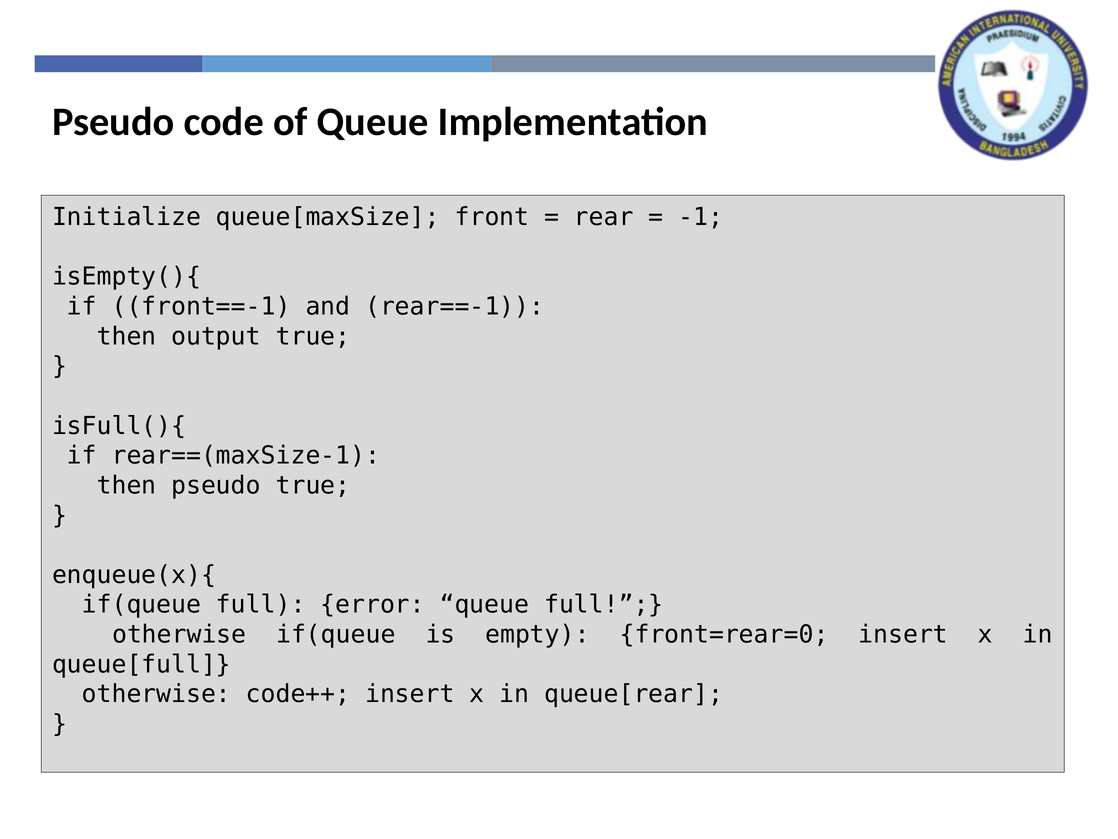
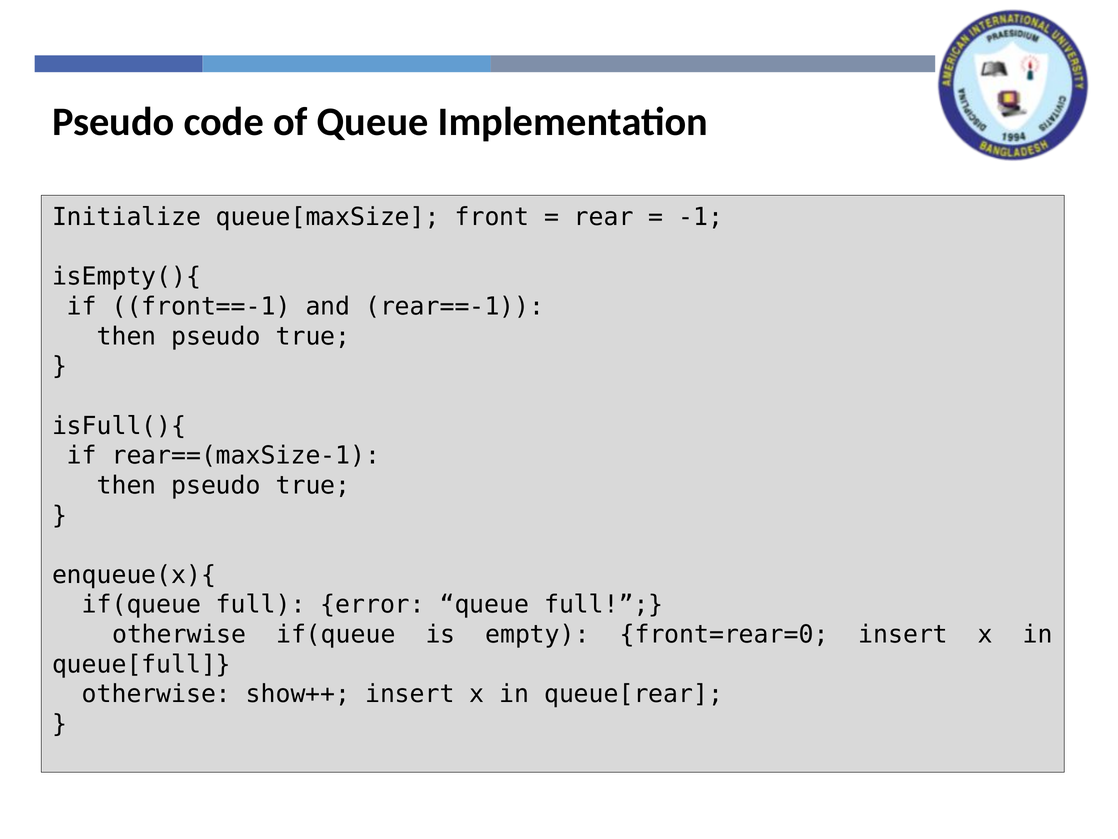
output: output -> pseudo (216, 336)
code++: code++ -> show++ (298, 694)
